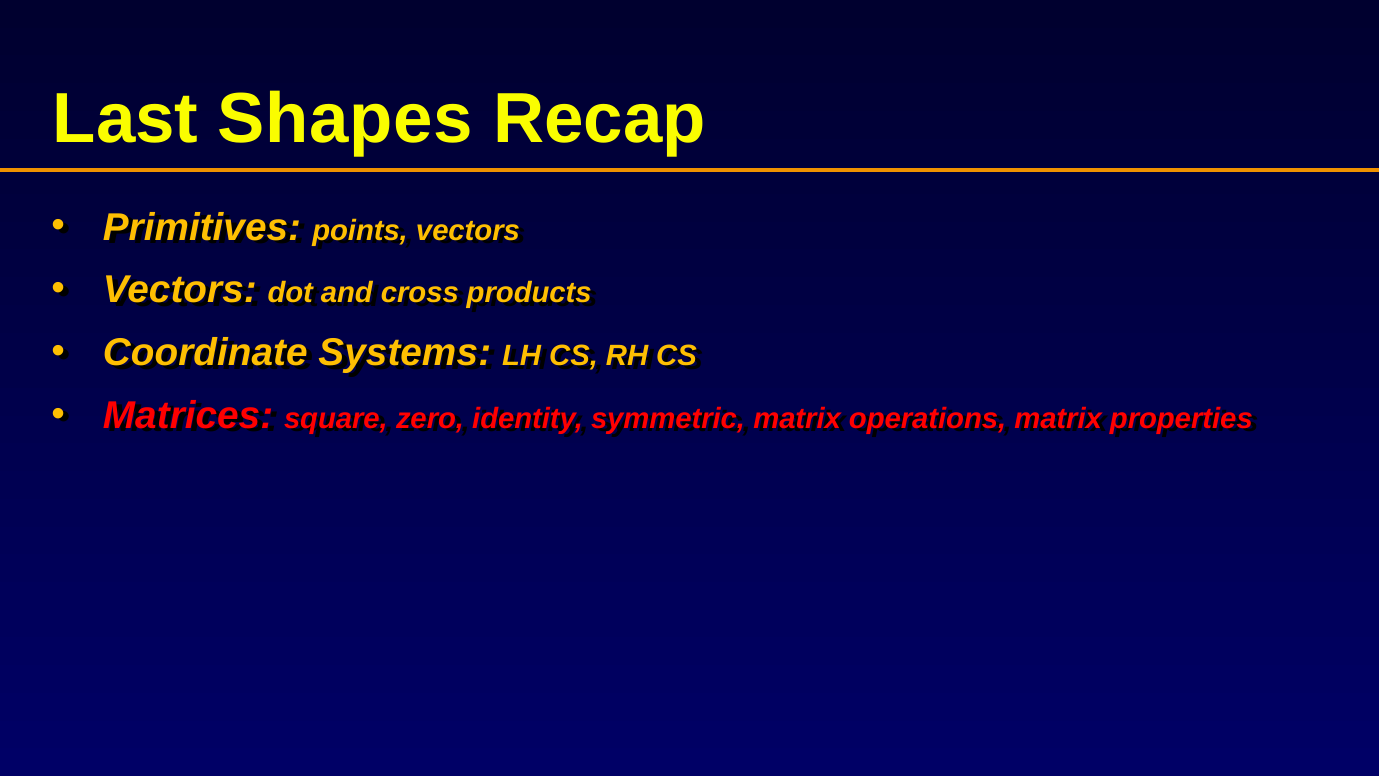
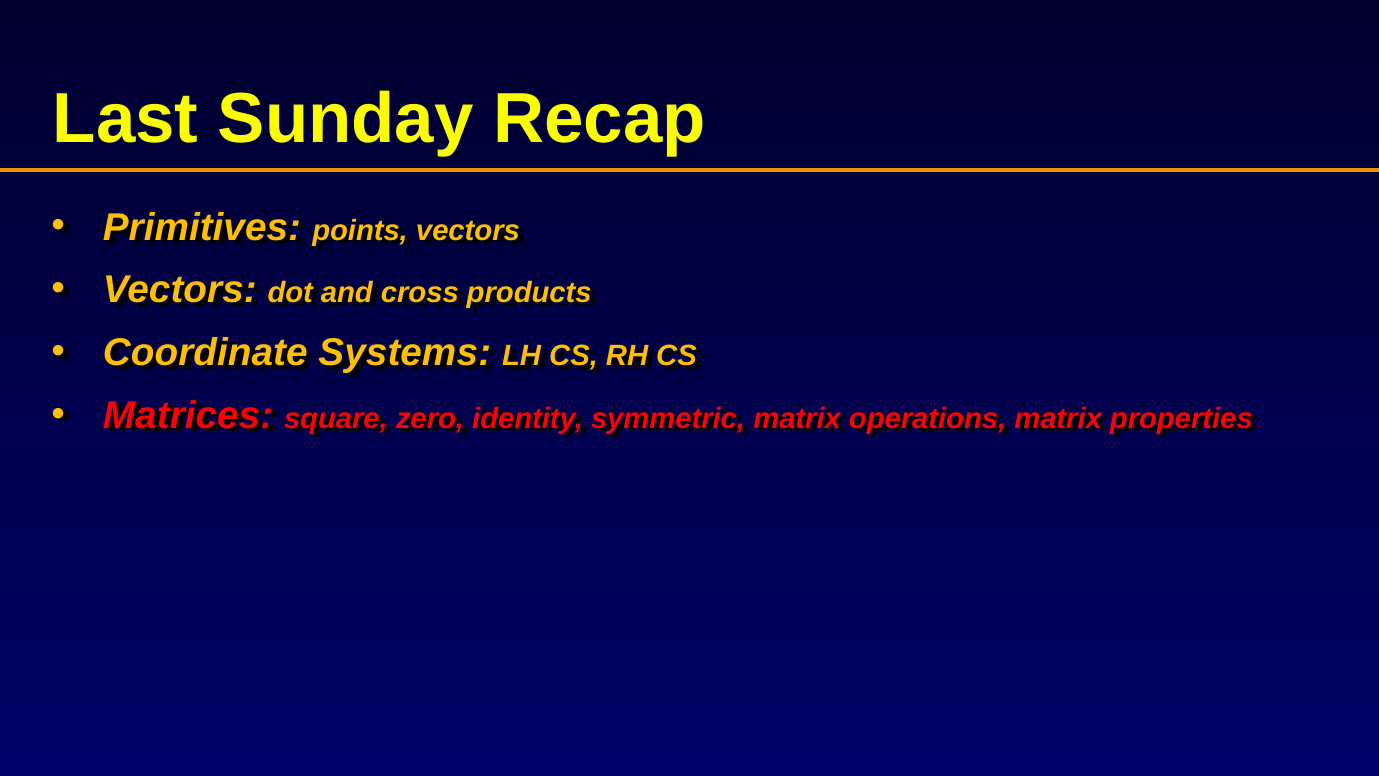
Shapes: Shapes -> Sunday (346, 120)
